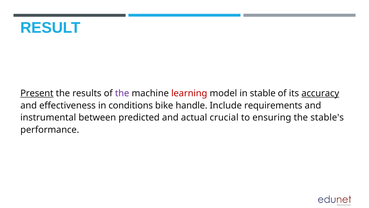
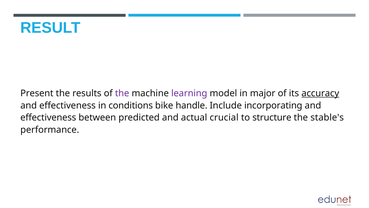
Present underline: present -> none (37, 93)
learning colour: red -> purple (189, 93)
stable: stable -> major (263, 93)
requirements: requirements -> incorporating (273, 105)
instrumental: instrumental -> effectiveness (48, 117)
ensuring: ensuring -> structure (272, 117)
